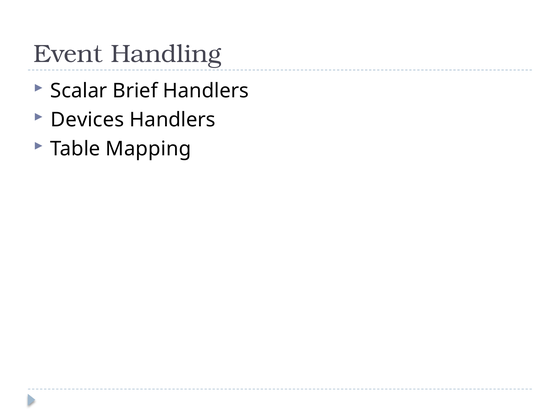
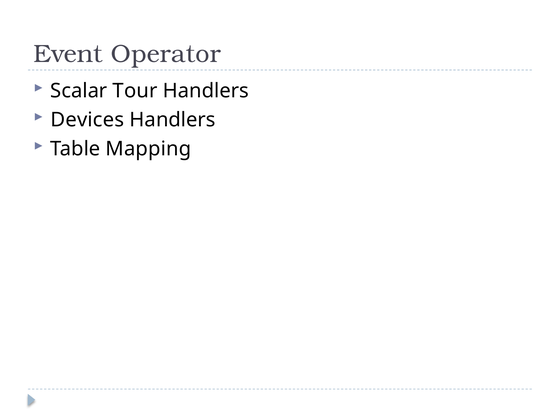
Handling: Handling -> Operator (166, 54)
Brief: Brief -> Tour (135, 91)
